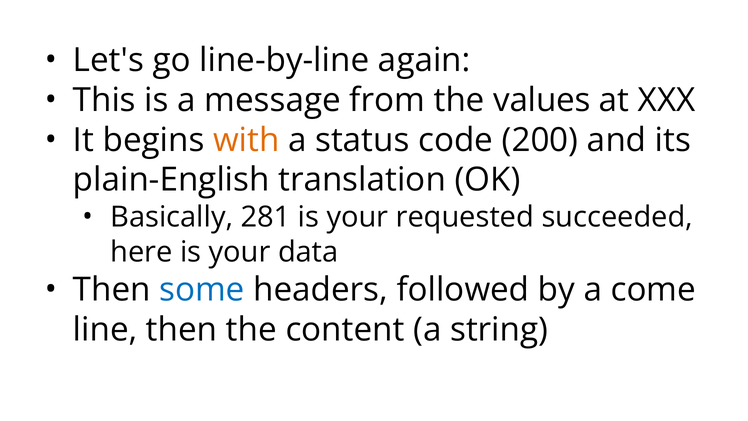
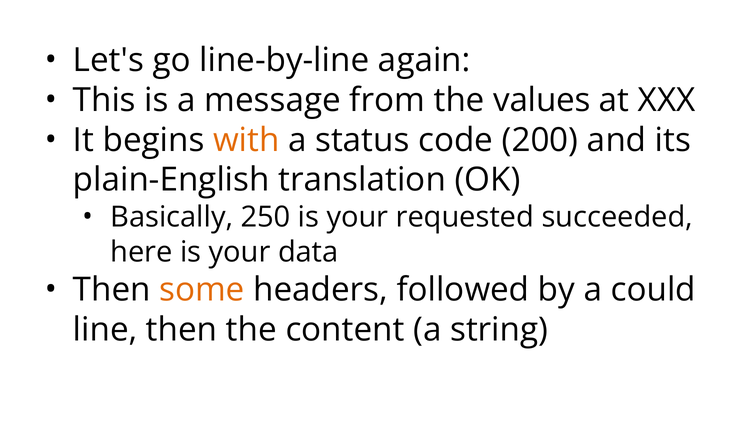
281: 281 -> 250 (266, 217)
some colour: blue -> orange (202, 290)
come: come -> could (653, 290)
